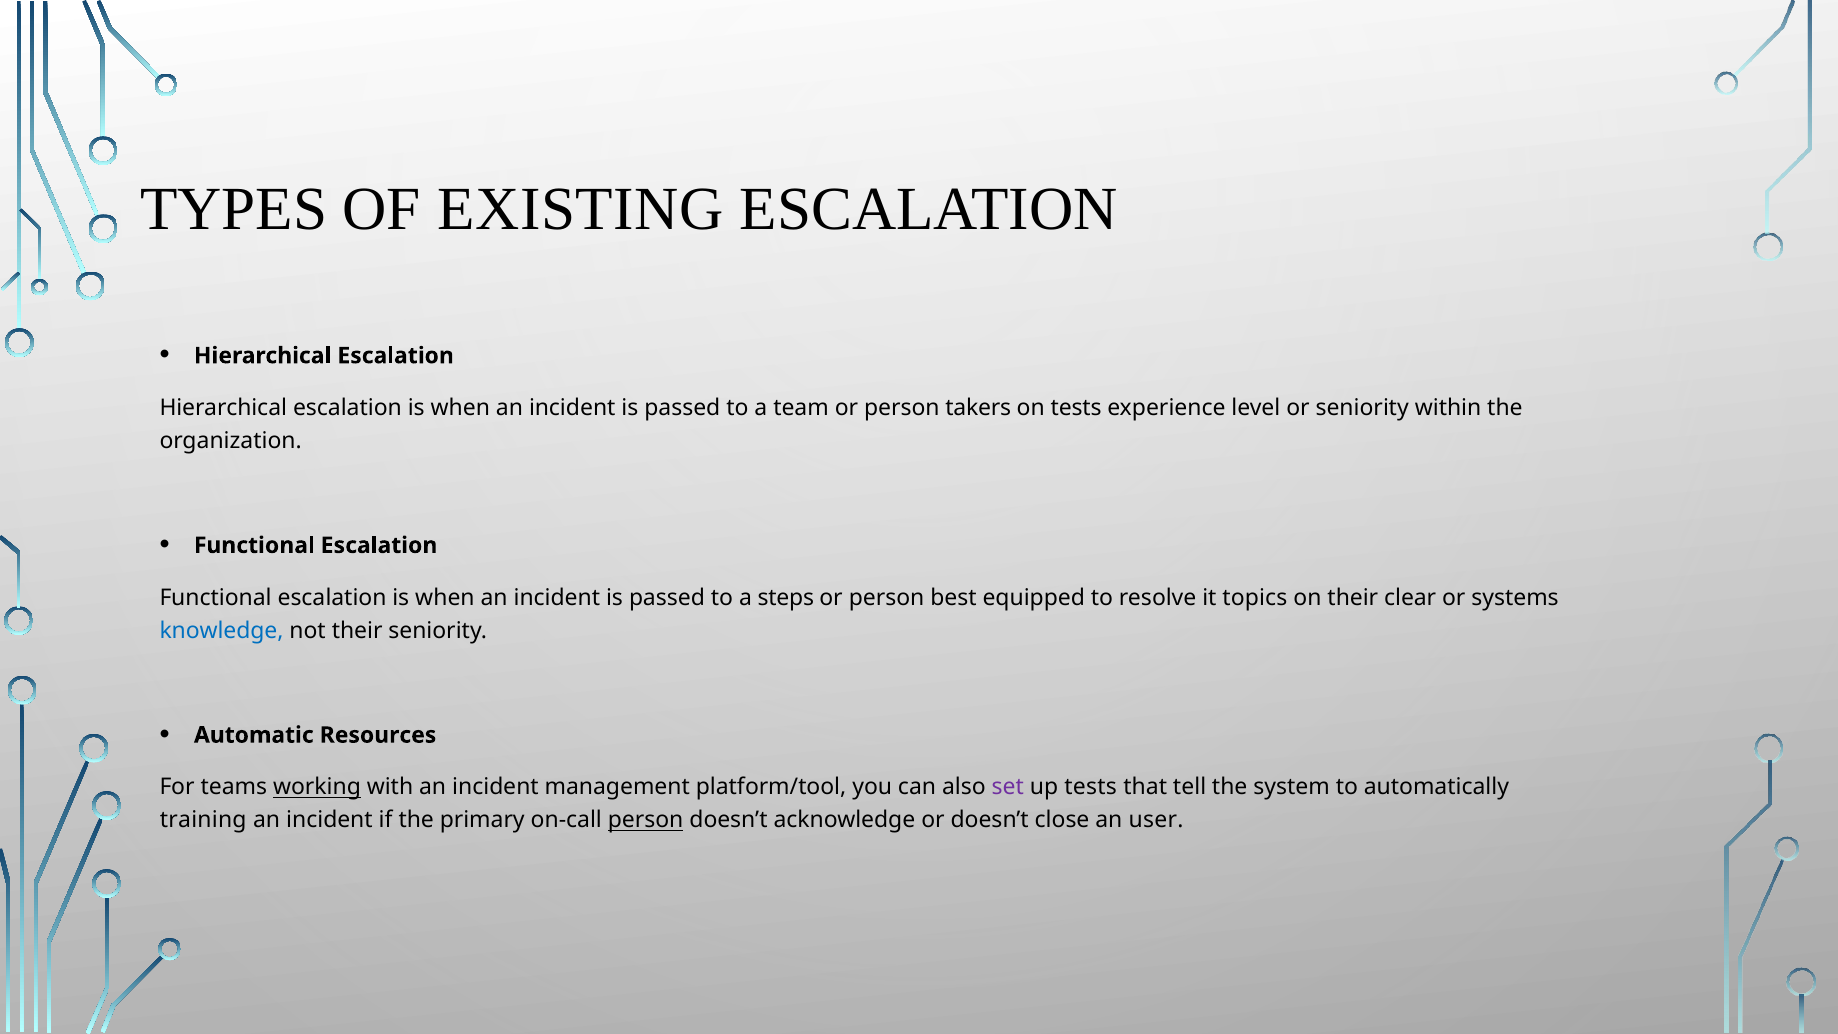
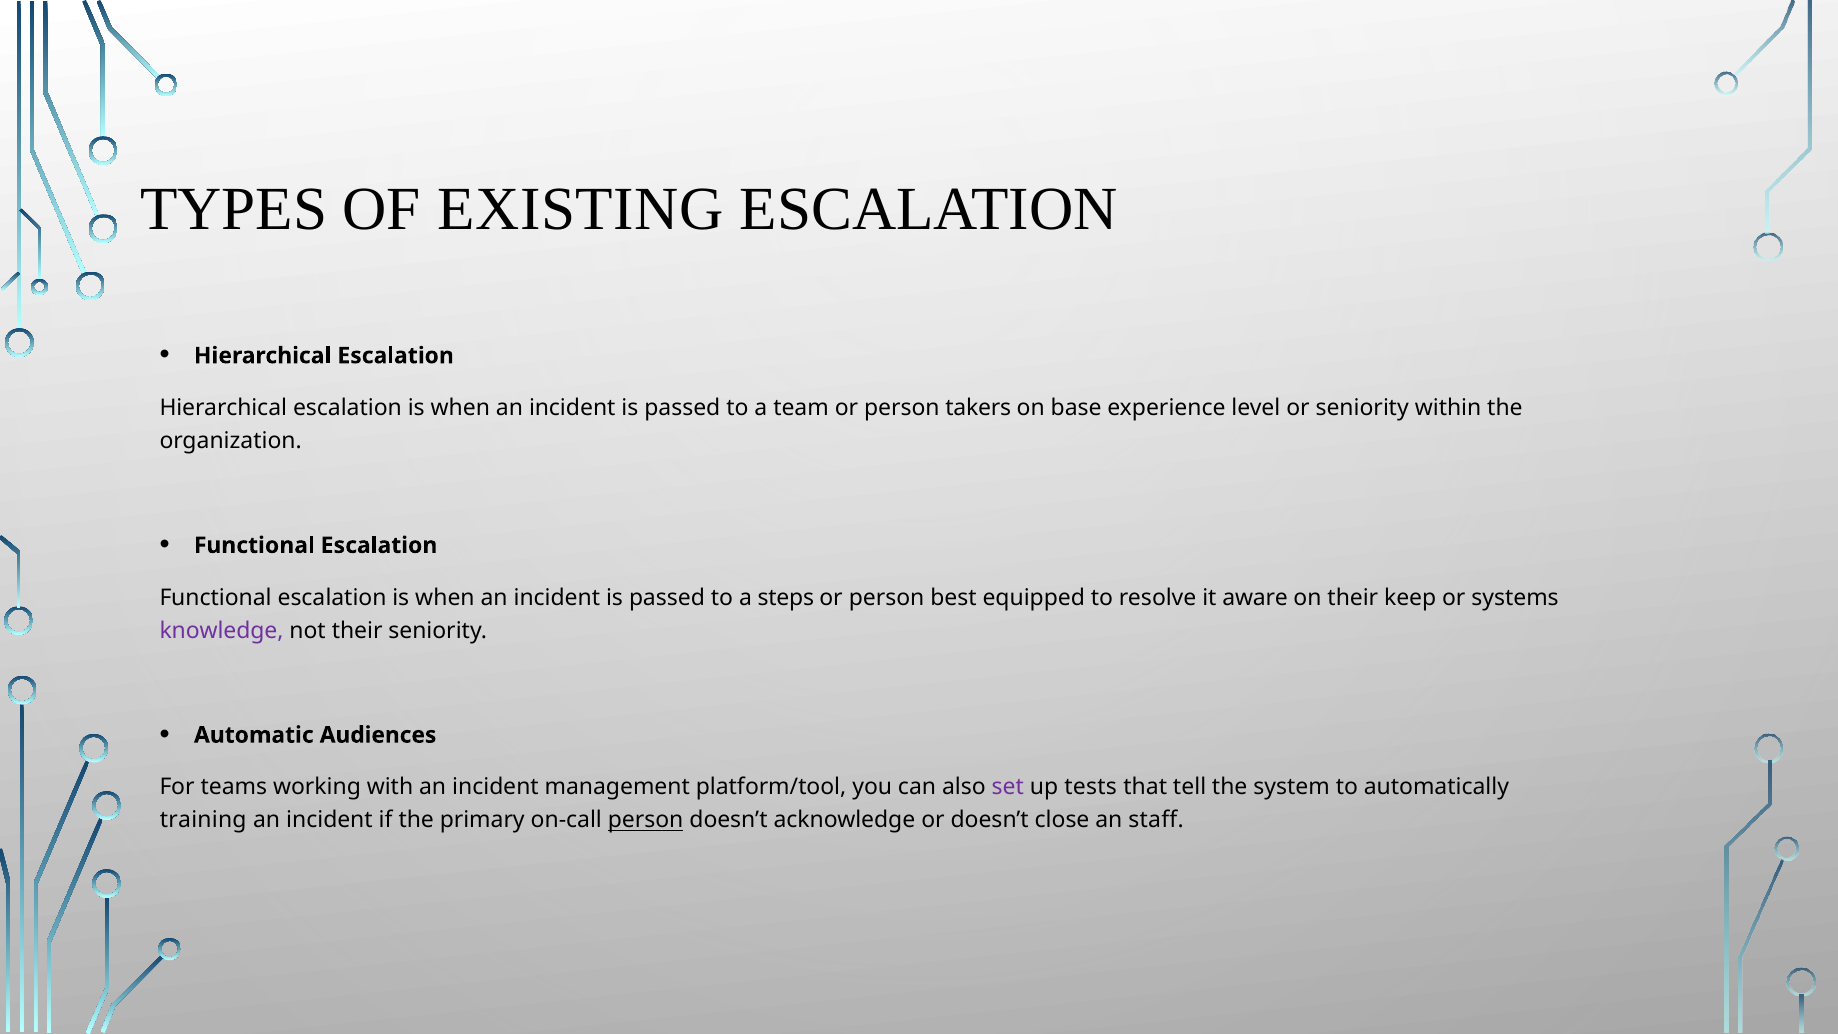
on tests: tests -> base (1076, 408)
topics: topics -> aware (1255, 598)
clear: clear -> keep (1410, 598)
knowledge colour: blue -> purple (221, 631)
Resources: Resources -> Audiences (378, 735)
working underline: present -> none (317, 787)
user: user -> staff (1156, 820)
